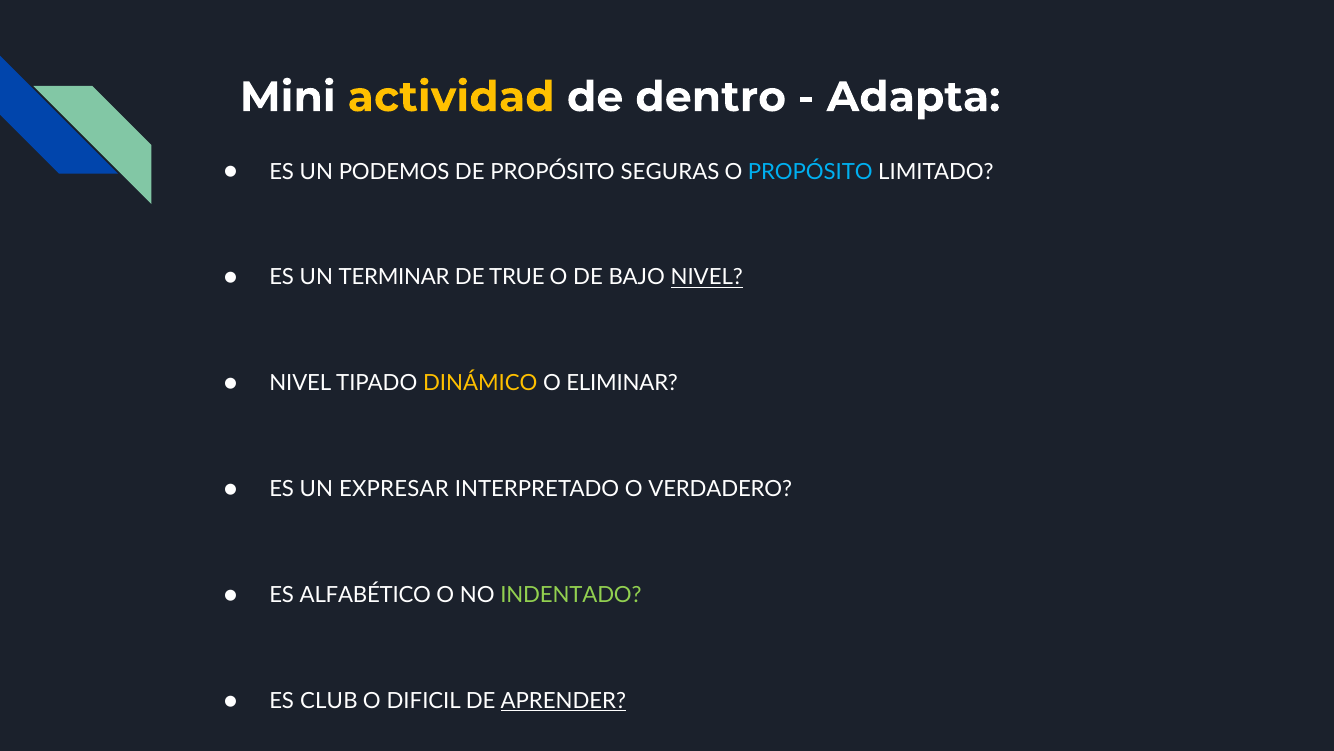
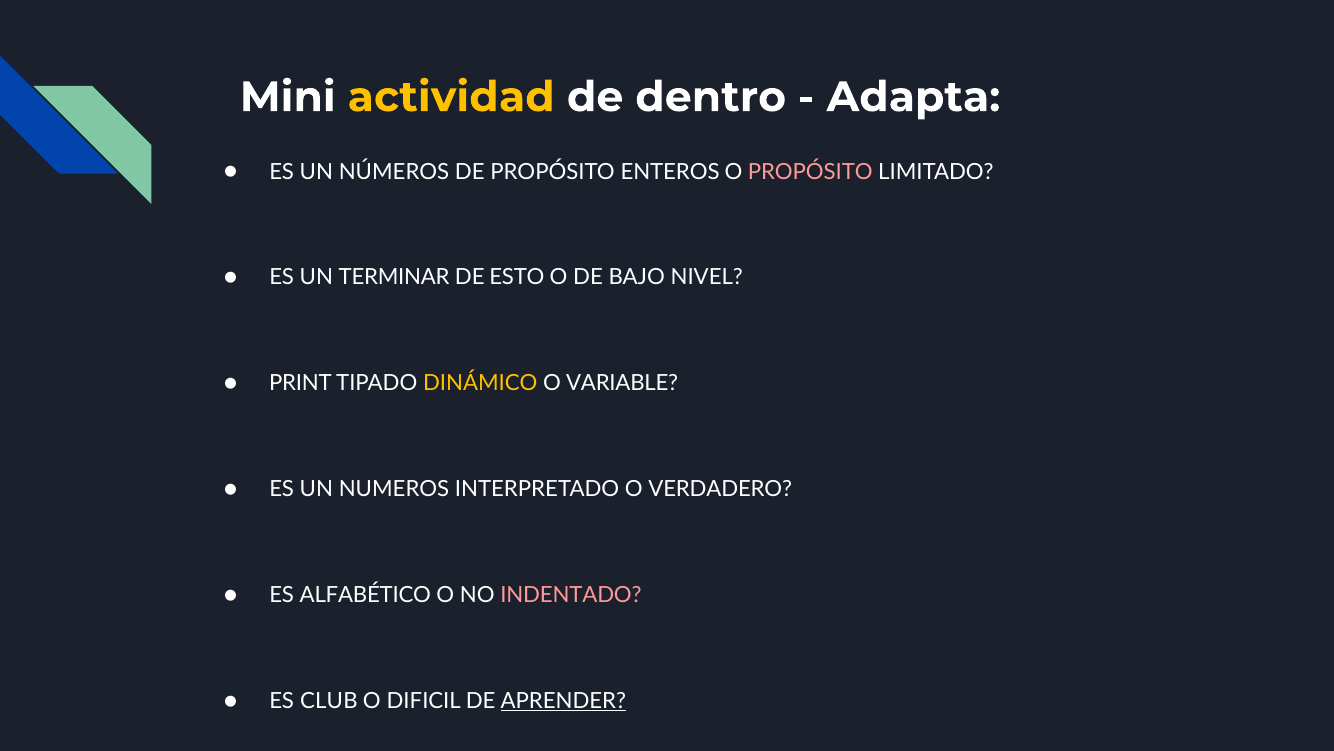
PODEMOS: PODEMOS -> NÚMEROS (394, 172)
SEGURAS: SEGURAS -> ENTEROS (670, 172)
PROPÓSITO colour: light blue -> pink (810, 172)
TRUE: TRUE -> ESTO (517, 277)
NIVEL underline: present -> none (707, 277)
NIVEL: NIVEL -> PRINT (300, 383)
ELIMINAR: ELIMINAR -> VARIABLE (622, 383)
EXPRESAR: EXPRESAR -> NUMEROS (394, 489)
INDENTADO colour: light green -> pink (571, 595)
